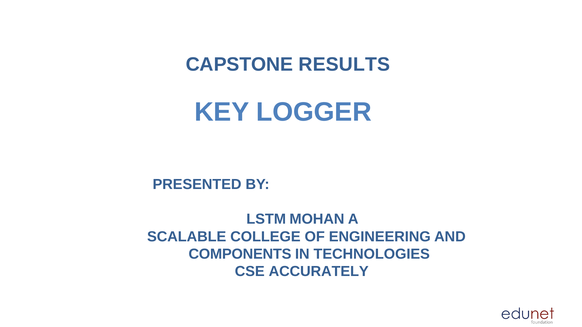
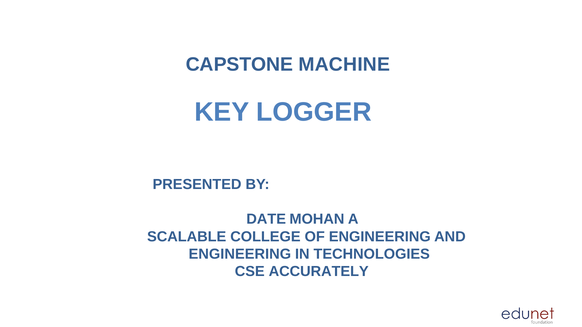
RESULTS: RESULTS -> MACHINE (344, 65)
LSTM: LSTM -> DATE (266, 219)
COMPONENTS: COMPONENTS -> ENGINEERING (240, 254)
